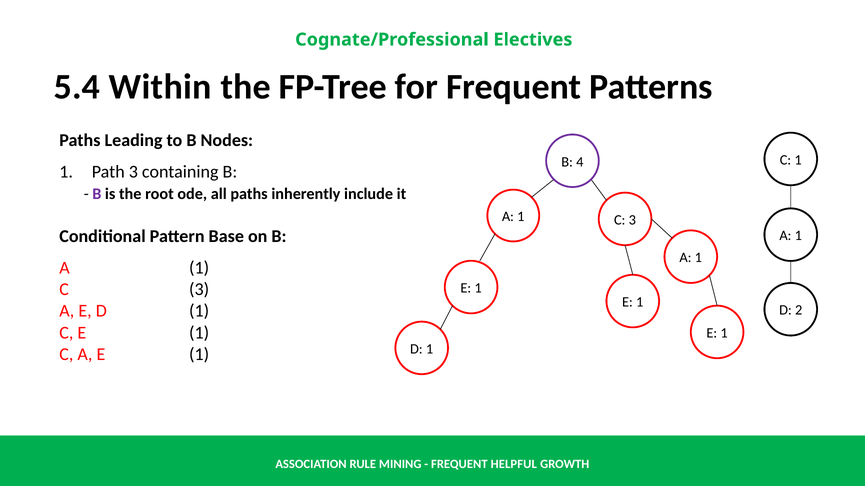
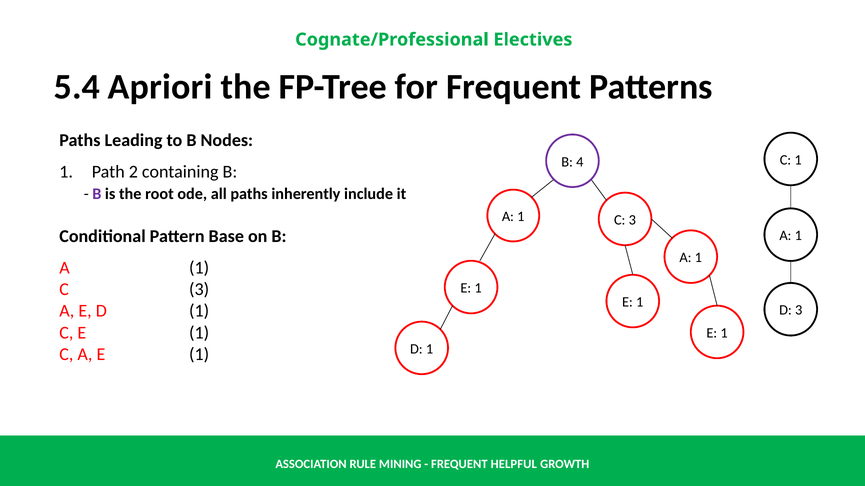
Within: Within -> Apriori (160, 87)
Path 3: 3 -> 2 (133, 172)
D 2: 2 -> 3 (799, 311)
